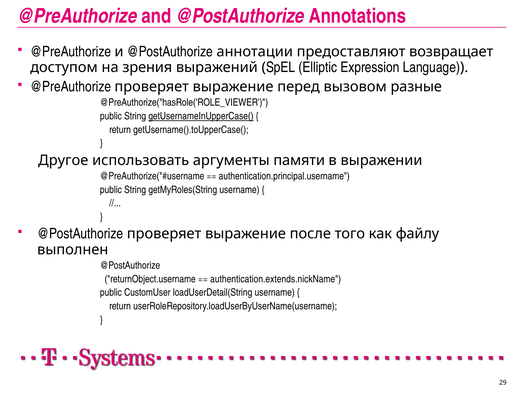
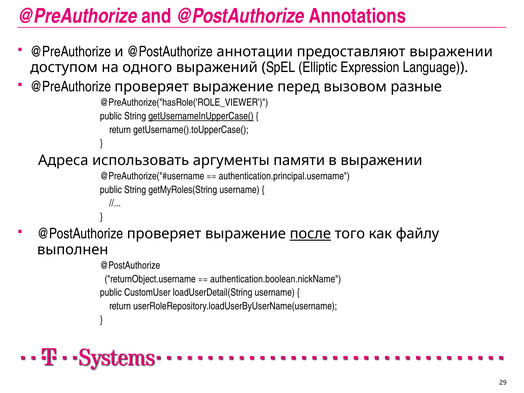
предоставляют возвращает: возвращает -> выражении (451, 52)
зрения: зрения -> одного (147, 67)
Другое: Другое -> Адреса (63, 160)
после underline: none -> present (310, 234)
authentication.extends.nickName: authentication.extends.nickName -> authentication.boolean.nickName (276, 279)
